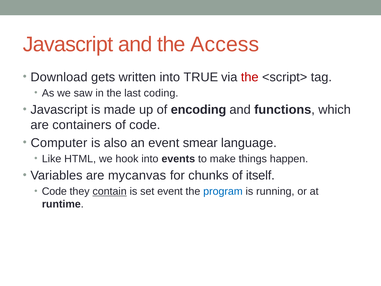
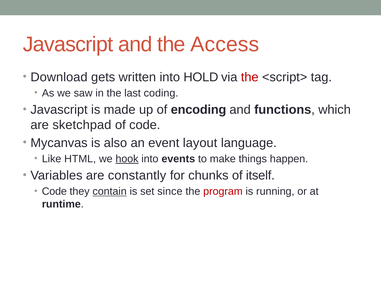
TRUE: TRUE -> HOLD (201, 77)
containers: containers -> sketchpad (82, 125)
Computer: Computer -> Mycanvas (59, 143)
smear: smear -> layout (200, 143)
hook underline: none -> present (127, 159)
mycanvas: mycanvas -> constantly (137, 175)
set event: event -> since (170, 191)
program colour: blue -> red (223, 191)
